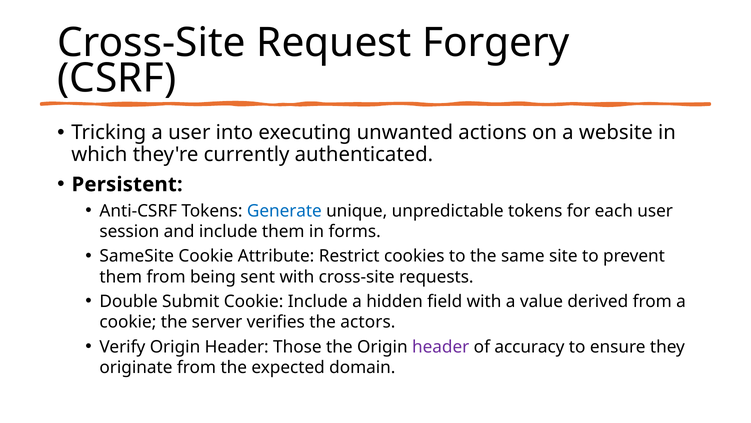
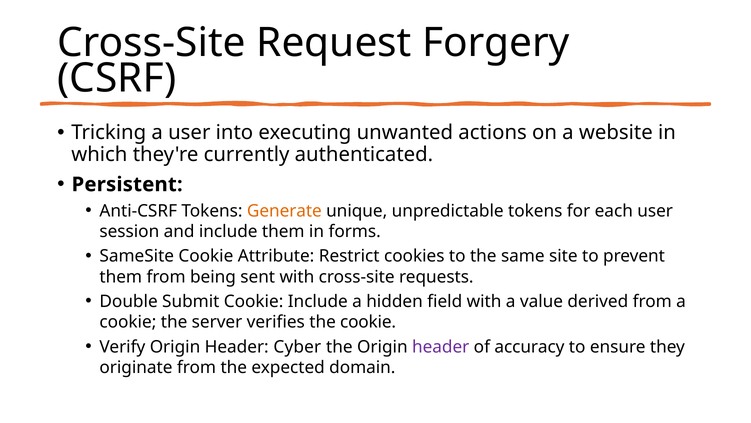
Generate colour: blue -> orange (284, 211)
the actors: actors -> cookie (368, 322)
Those: Those -> Cyber (297, 346)
